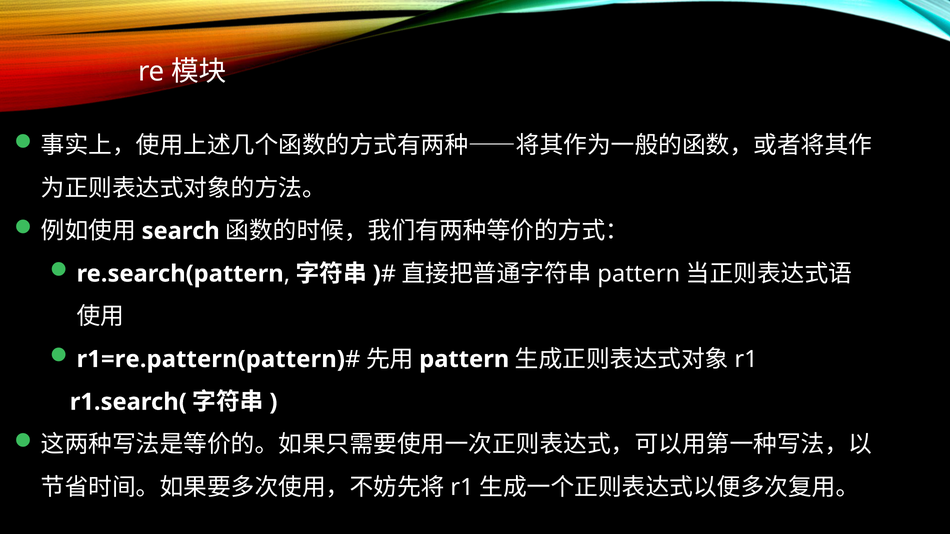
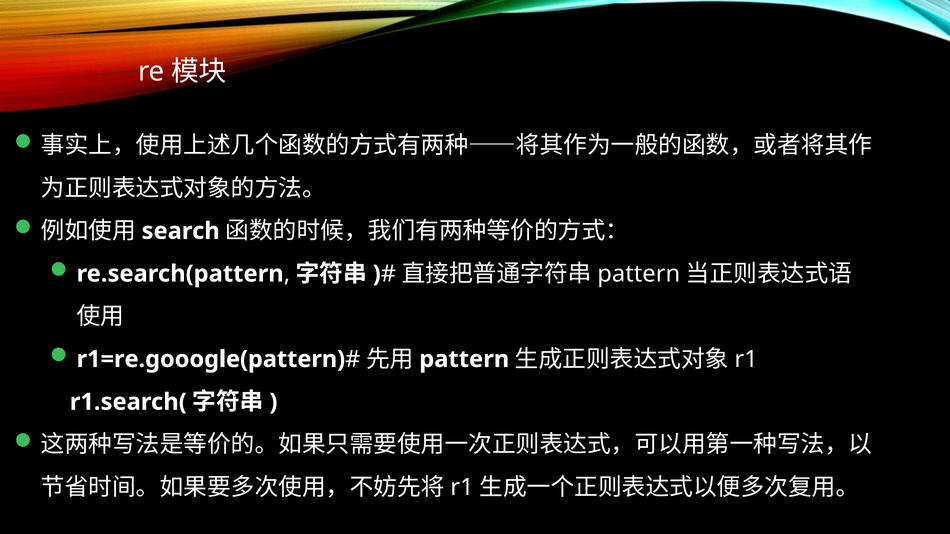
r1=re.pattern(pattern: r1=re.pattern(pattern -> r1=re.gooogle(pattern (211, 359)
